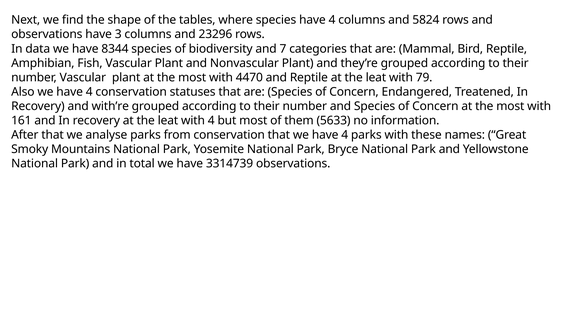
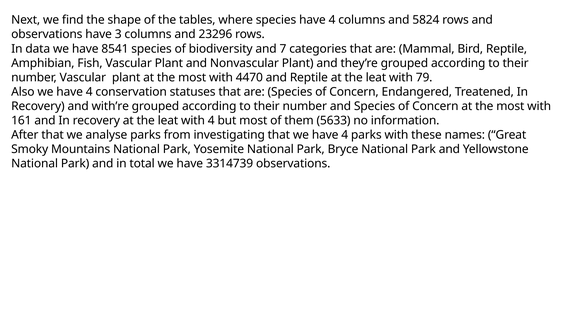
8344: 8344 -> 8541 (115, 49)
from conservation: conservation -> investigating (229, 135)
